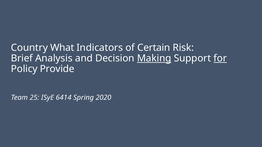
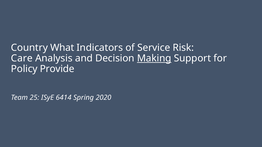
Certain: Certain -> Service (154, 48)
Brief: Brief -> Care (22, 58)
for underline: present -> none (220, 58)
